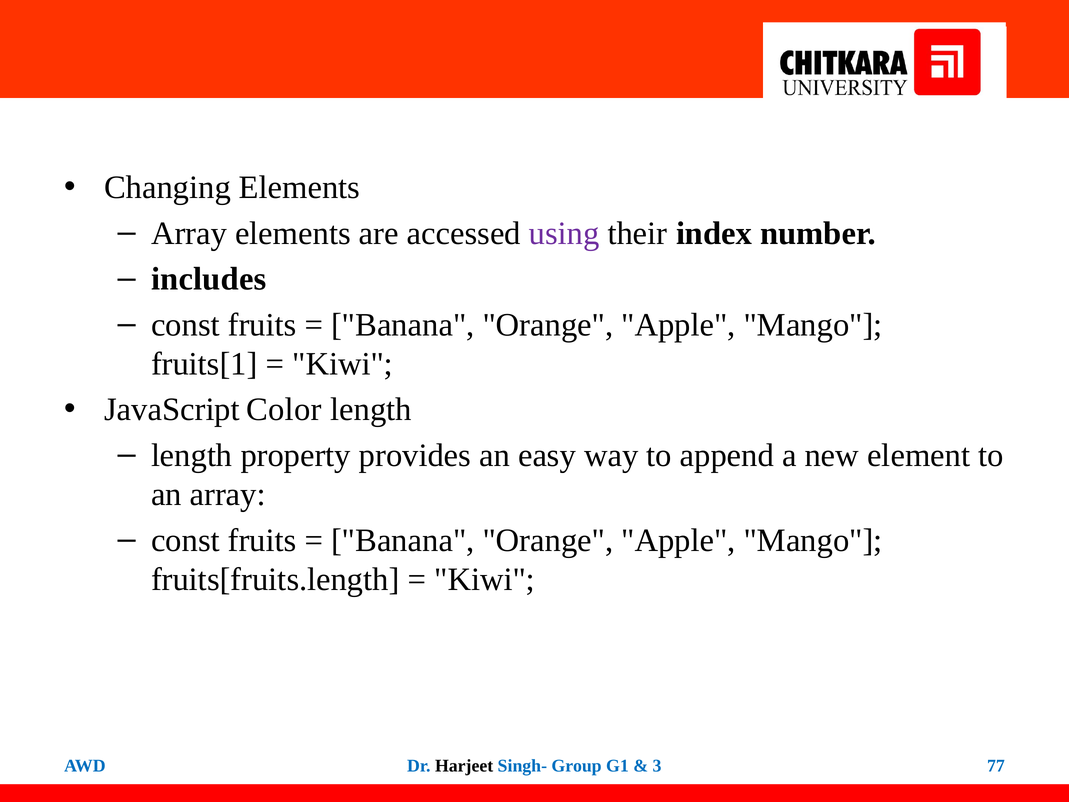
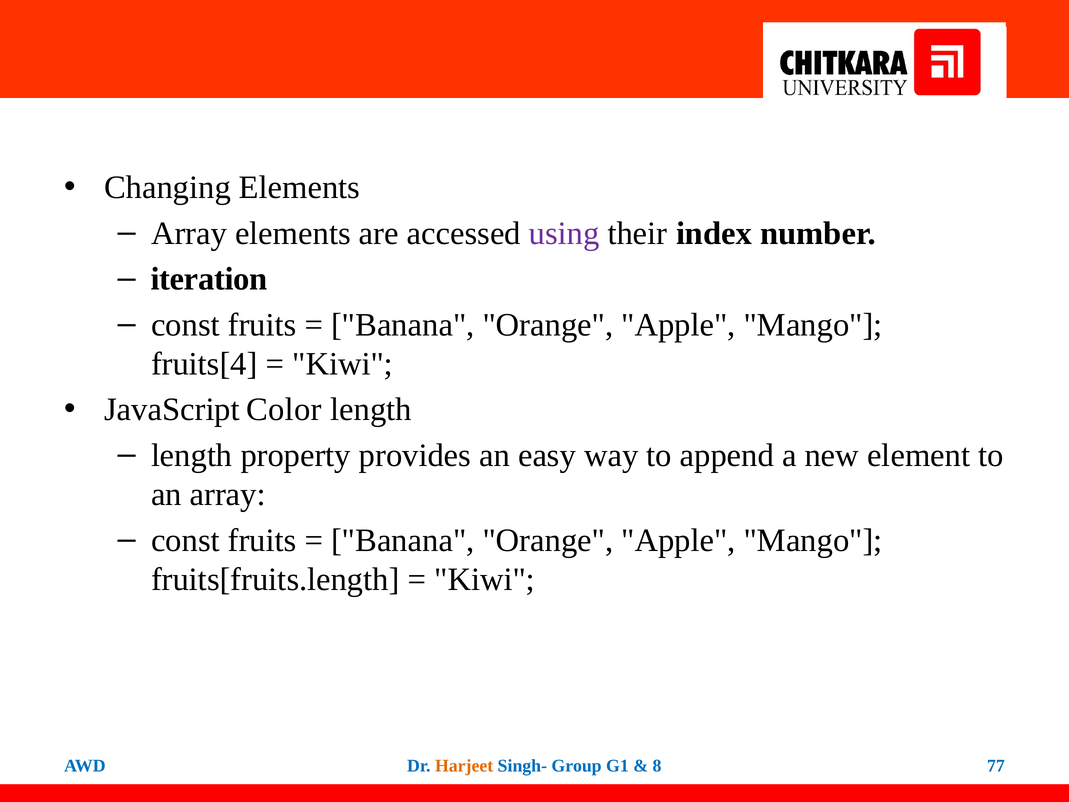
includes: includes -> iteration (209, 279)
fruits[1: fruits[1 -> fruits[4 (204, 364)
Harjeet colour: black -> orange (464, 766)
3: 3 -> 8 (657, 766)
